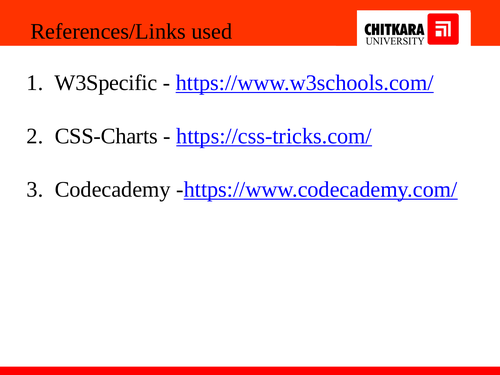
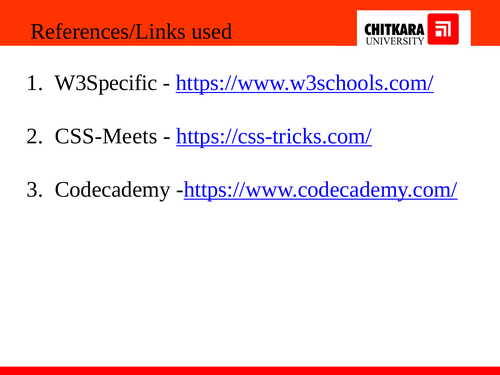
CSS-Charts: CSS-Charts -> CSS-Meets (106, 136)
